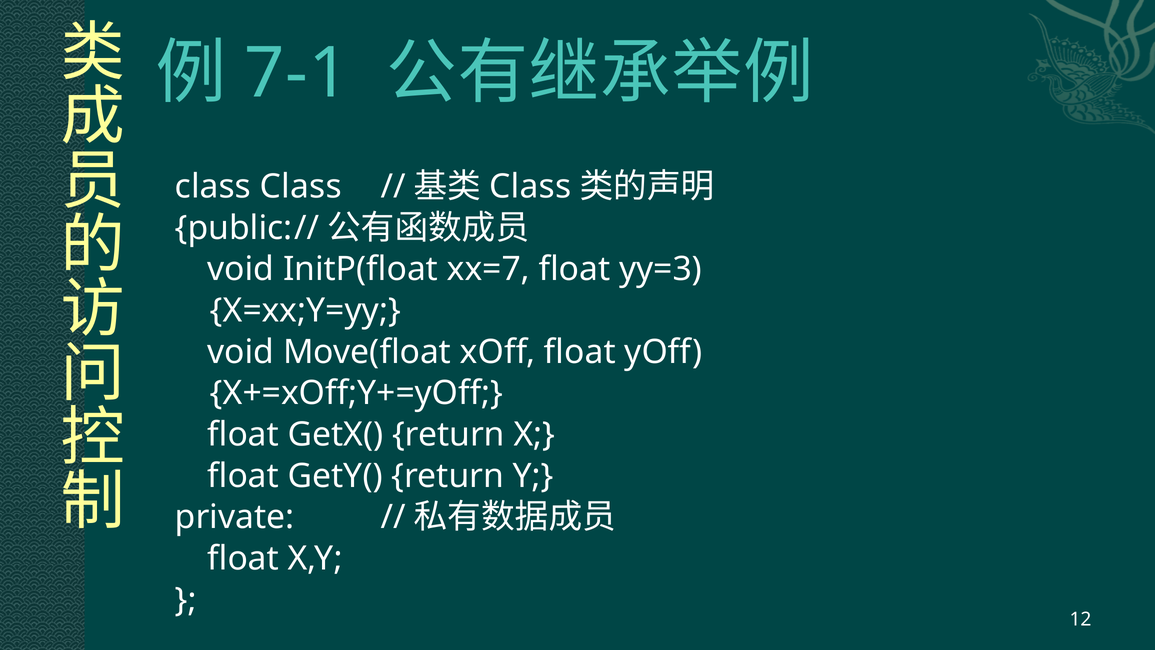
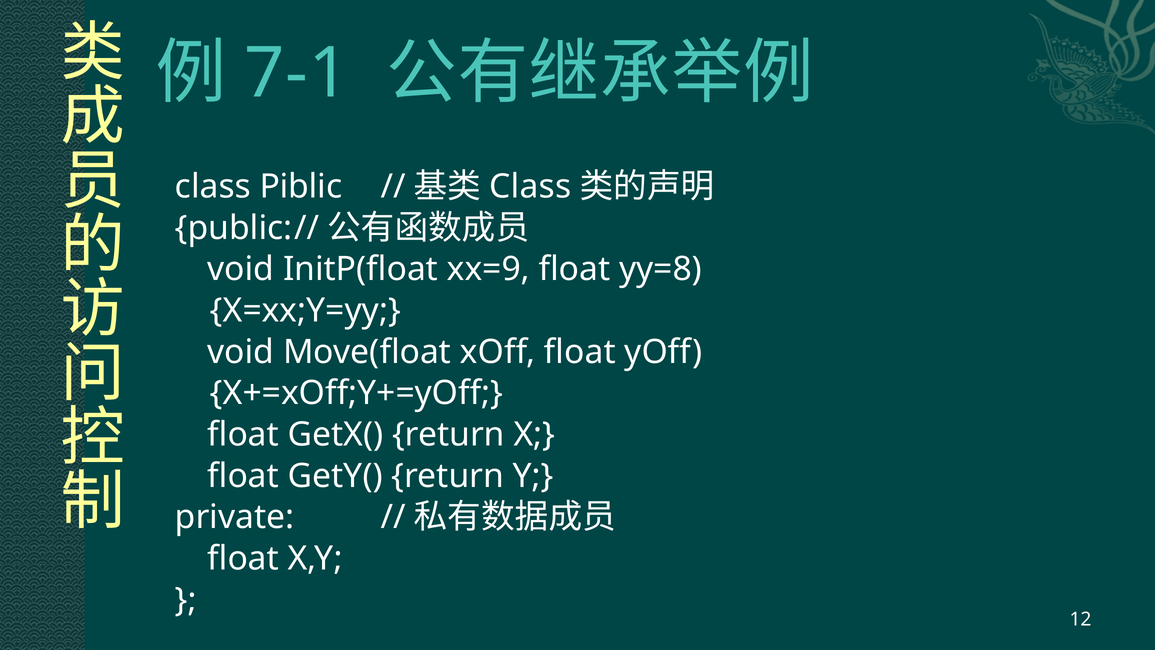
class Class: Class -> Piblic (301, 186)
xx=7: xx=7 -> xx=9 (488, 269)
yy=3: yy=3 -> yy=8 (661, 269)
